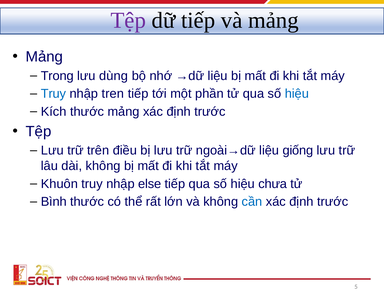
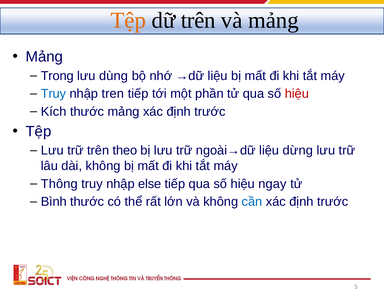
Tệp colour: purple -> orange (128, 20)
dữ tiếp: tiếp -> trên (198, 20)
hiệu colour: blue -> red (297, 94)
điều: điều -> theo (125, 150)
giống: giống -> dừng (298, 150)
Khuôn: Khuôn -> Thông (59, 184)
chưa: chưa -> ngay (273, 184)
